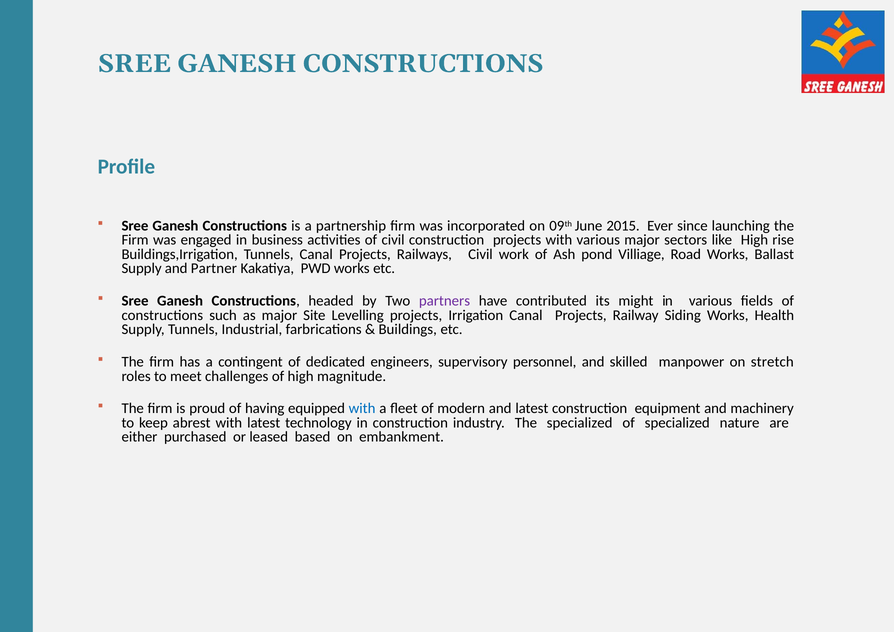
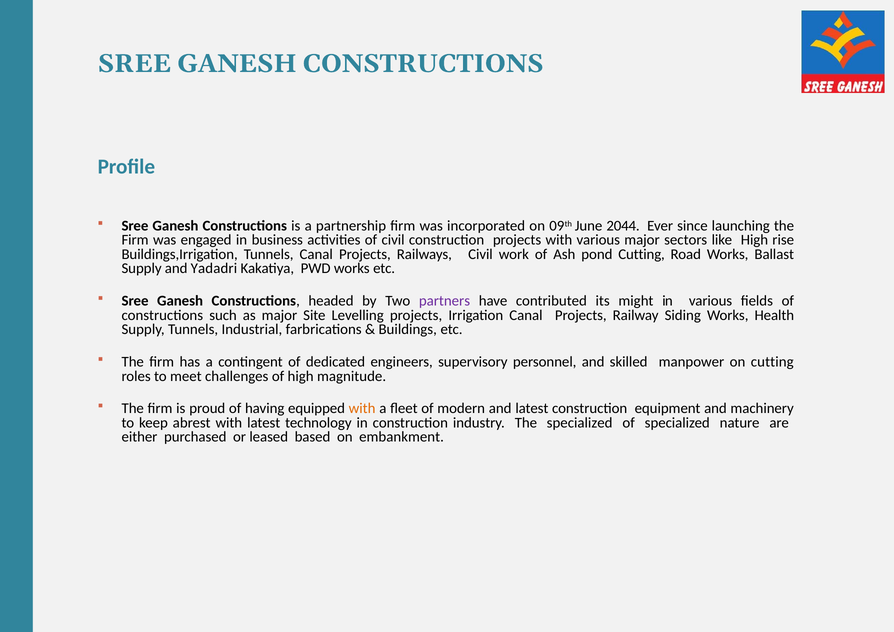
2015: 2015 -> 2044 (623, 226)
pond Villiage: Villiage -> Cutting (642, 254)
Partner: Partner -> Yadadri (214, 269)
on stretch: stretch -> cutting (772, 362)
with colour: blue -> orange (362, 409)
